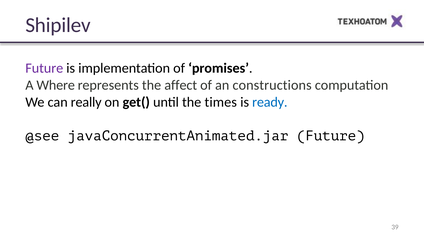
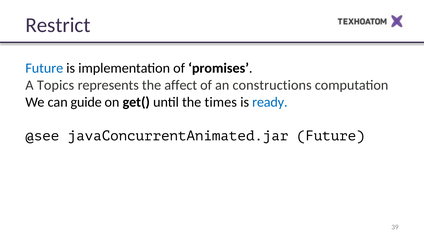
Shipilev: Shipilev -> Restrict (58, 25)
Future colour: purple -> blue (44, 68)
Where: Where -> Topics (56, 85)
really: really -> guide (86, 102)
